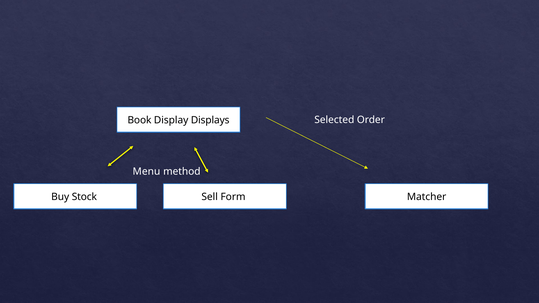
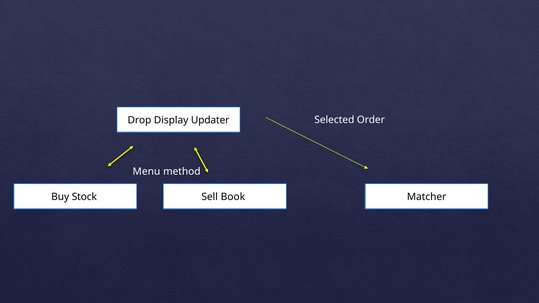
Book: Book -> Drop (139, 120)
Displays: Displays -> Updater (210, 120)
Form: Form -> Book (233, 197)
